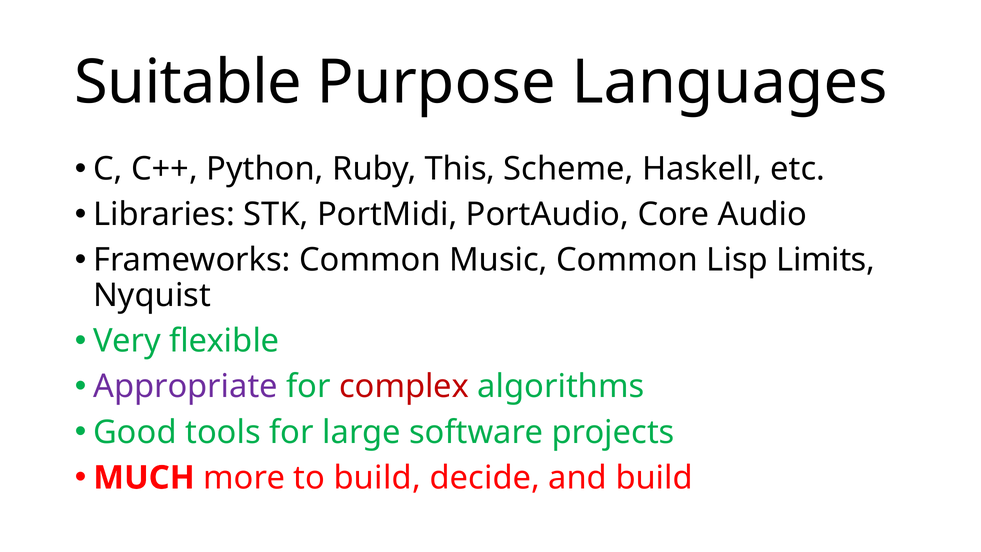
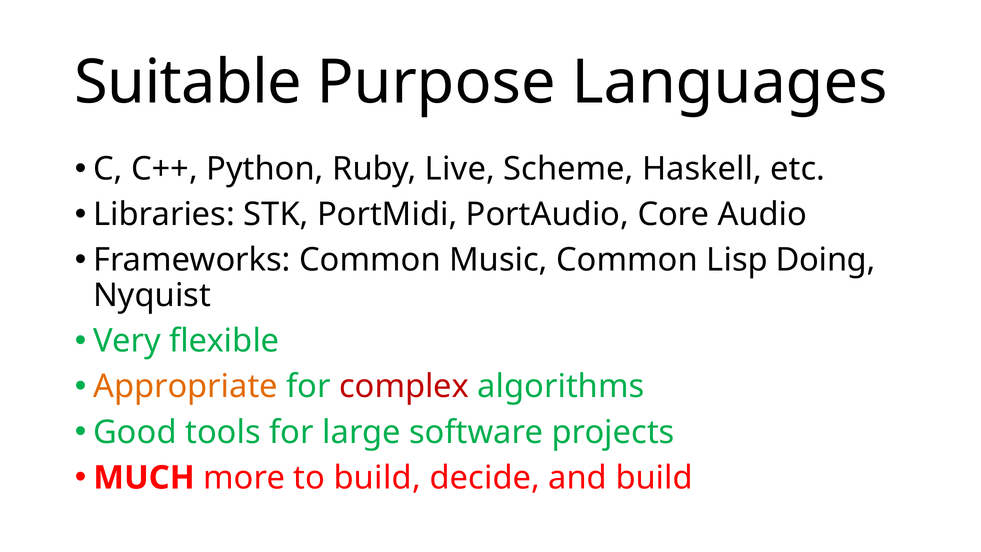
This: This -> Live (460, 169)
Limits: Limits -> Doing (826, 260)
Appropriate colour: purple -> orange (185, 387)
